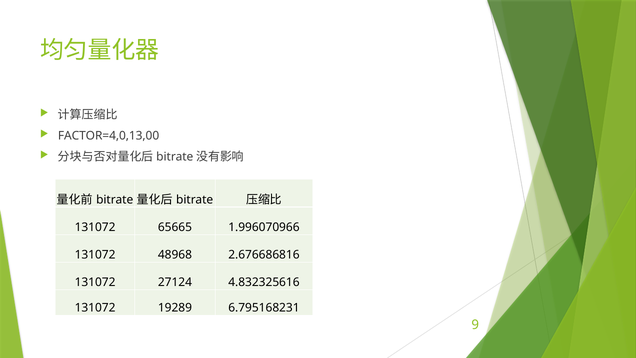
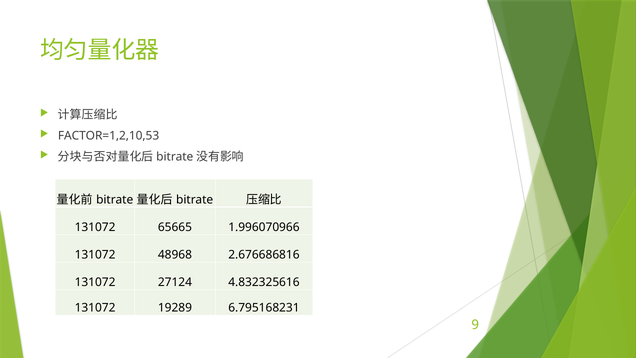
FACTOR=4,0,13,00: FACTOR=4,0,13,00 -> FACTOR=1,2,10,53 (109, 136)
